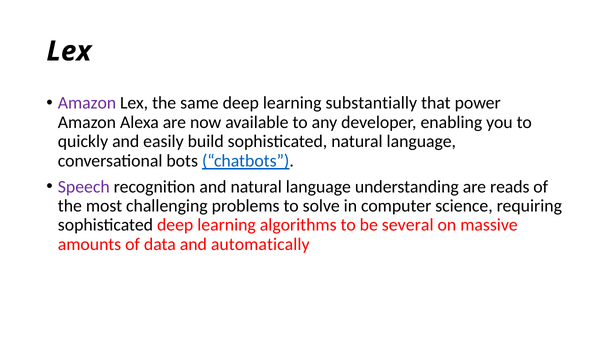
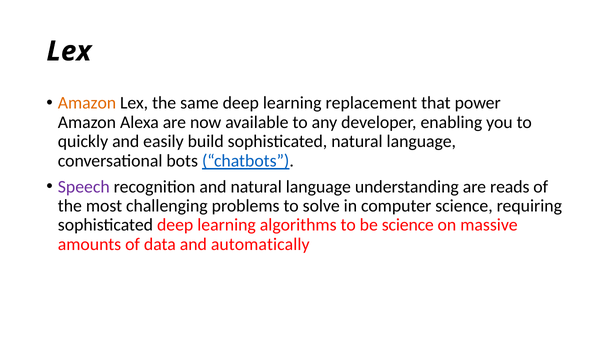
Amazon colour: purple -> orange (87, 103)
substantially: substantially -> replacement (371, 103)
be several: several -> science (408, 225)
